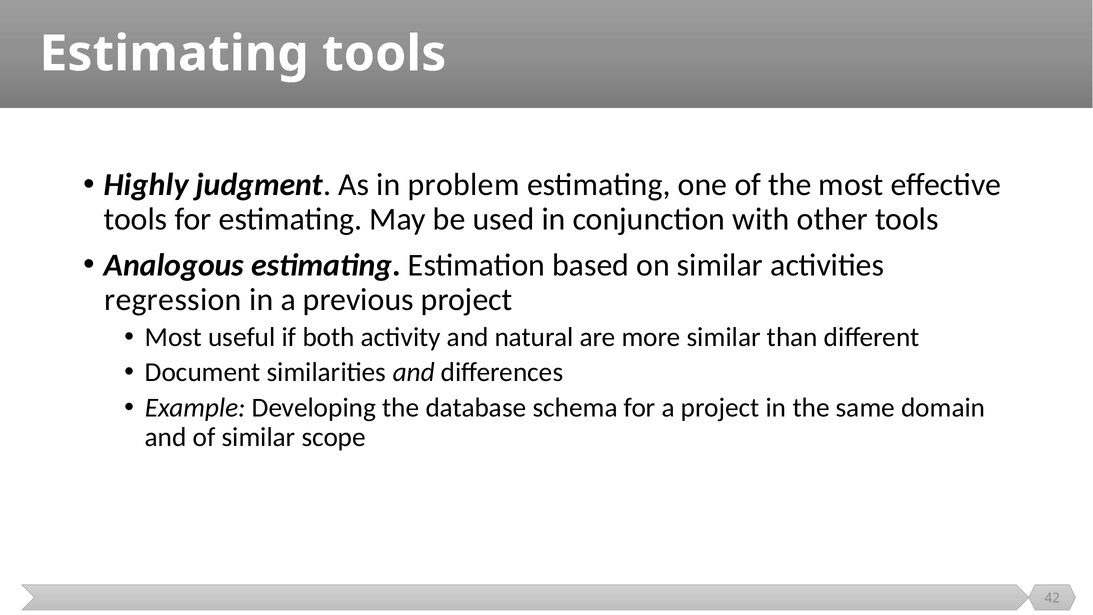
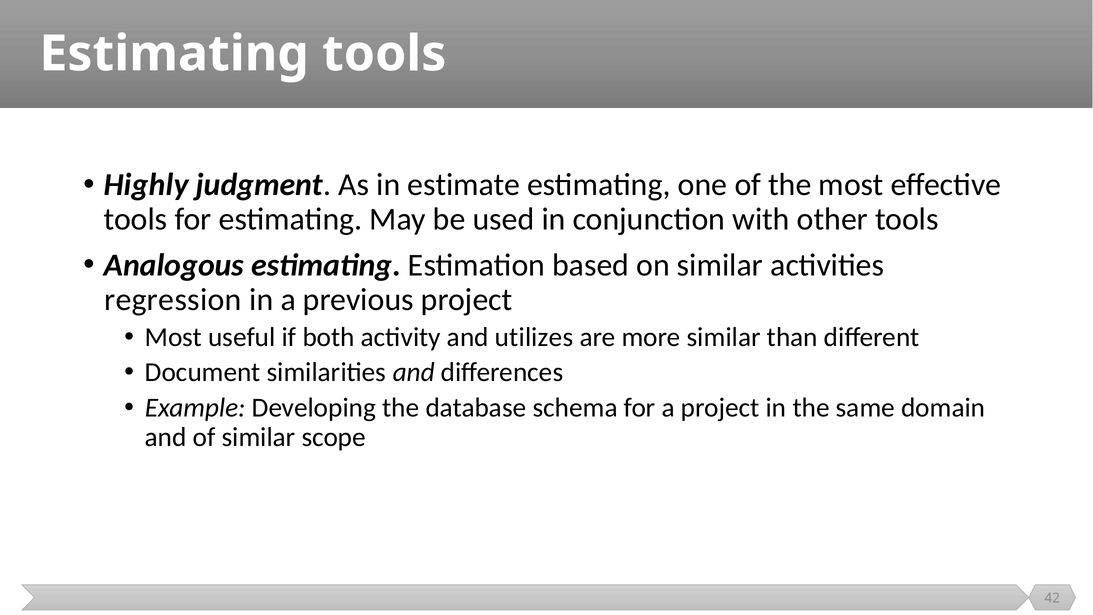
problem: problem -> estimate (464, 185)
natural: natural -> utilizes (534, 337)
